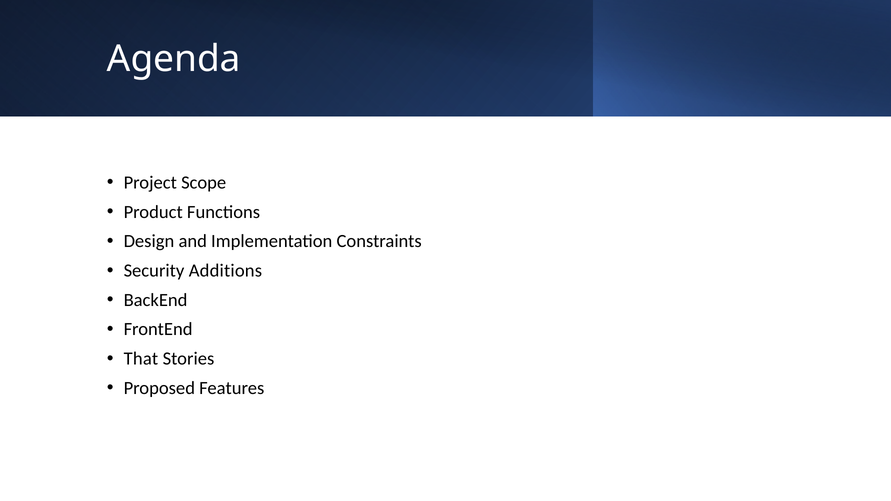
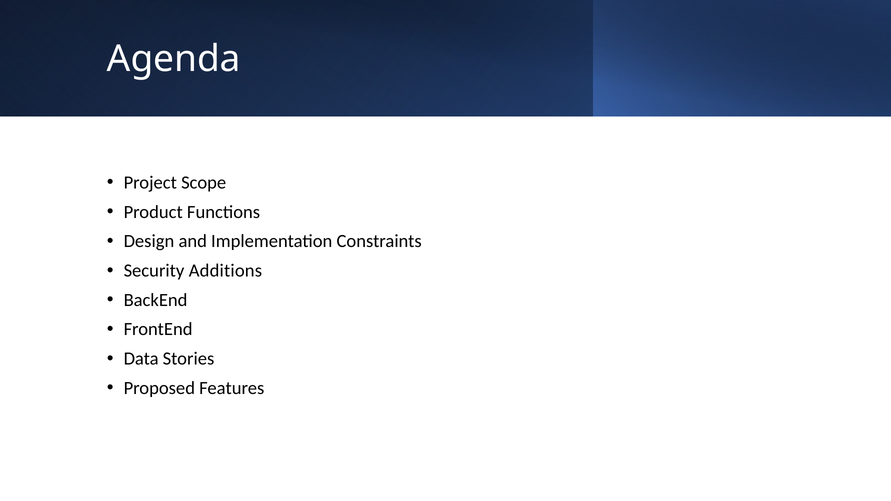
That: That -> Data (141, 359)
